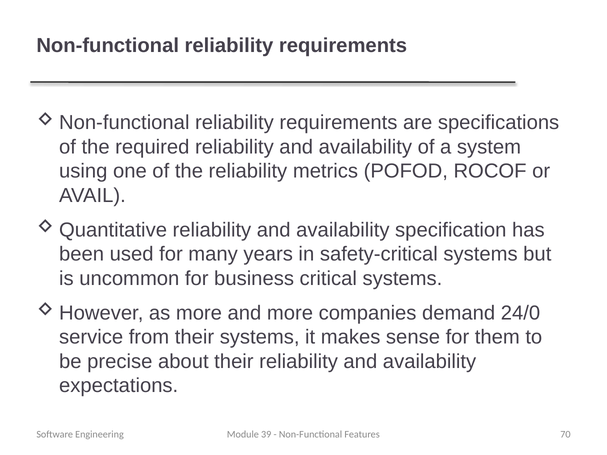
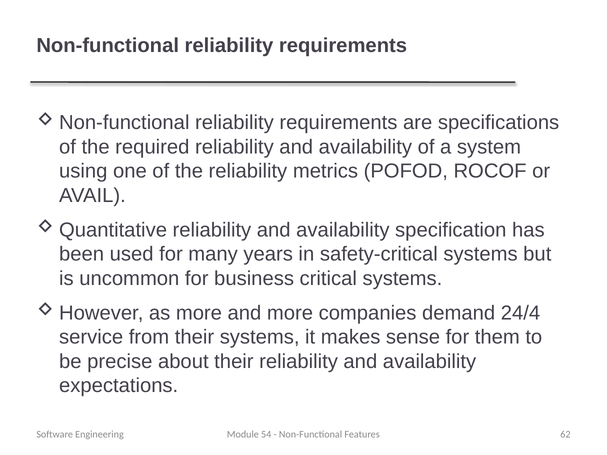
24/0: 24/0 -> 24/4 (520, 313)
39: 39 -> 54 (266, 435)
70: 70 -> 62 (565, 435)
